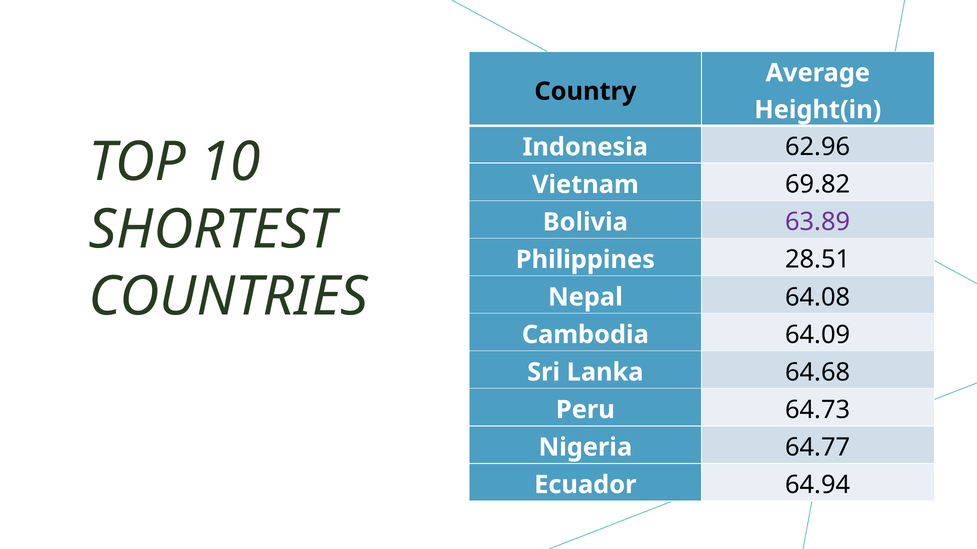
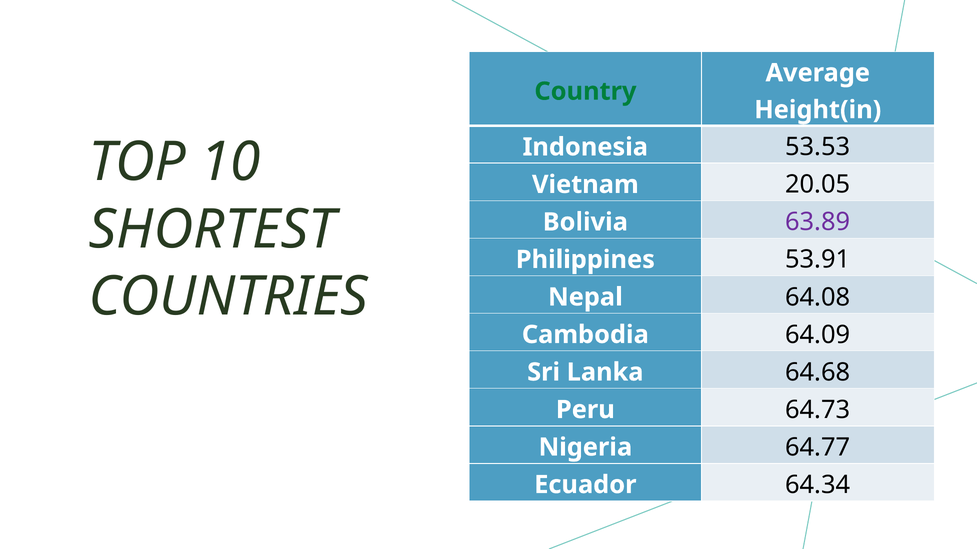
Country colour: black -> green (585, 91)
62.96: 62.96 -> 53.53 (818, 147)
69.82: 69.82 -> 20.05 (818, 185)
28.51: 28.51 -> 53.91 (818, 260)
64.94: 64.94 -> 64.34 (818, 485)
